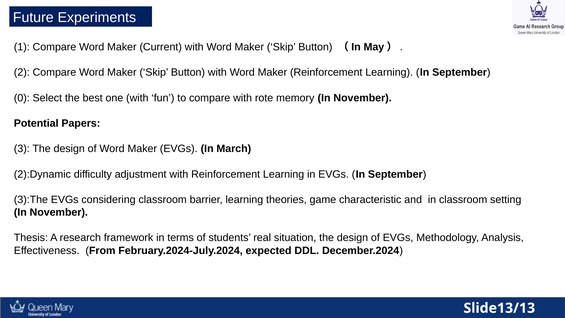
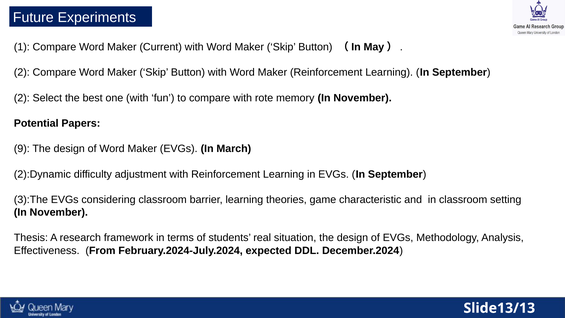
0: 0 -> 2 (22, 98)
3: 3 -> 9 (22, 149)
